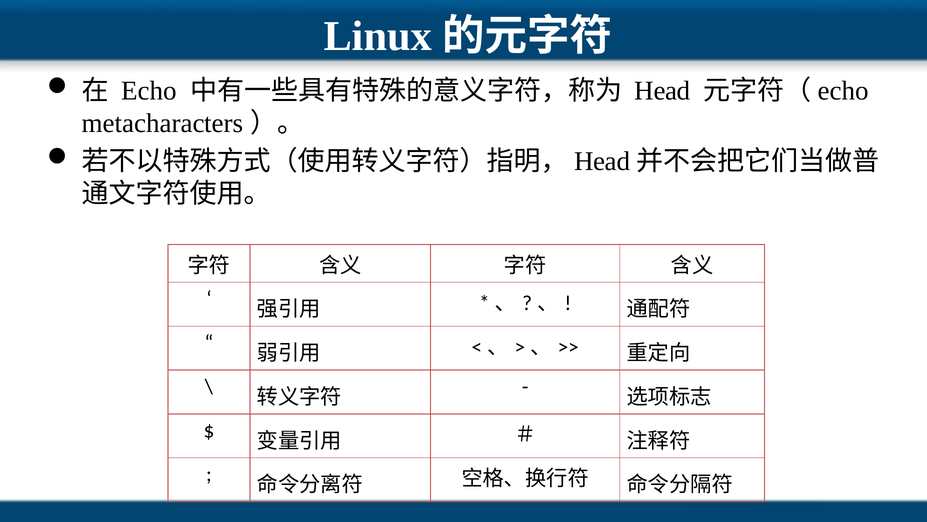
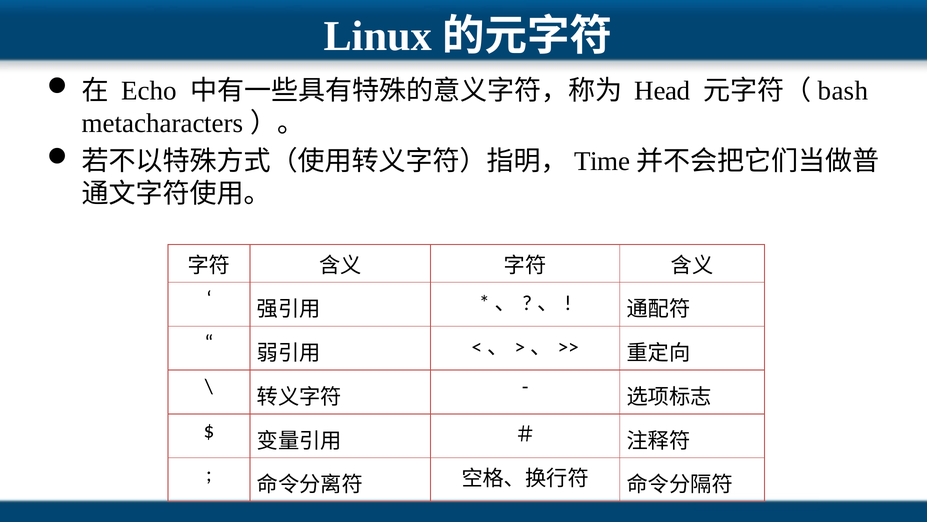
echo: echo -> bash (843, 91)
Head: Head -> Time (602, 161)
